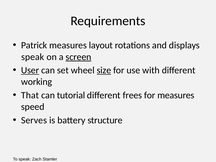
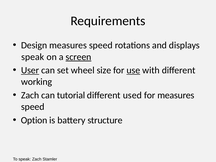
Patrick: Patrick -> Design (34, 45)
layout: layout -> speed (101, 45)
size underline: present -> none (104, 70)
use underline: none -> present (133, 70)
That: That -> Zach (30, 95)
frees: frees -> used (132, 95)
Serves: Serves -> Option (34, 120)
